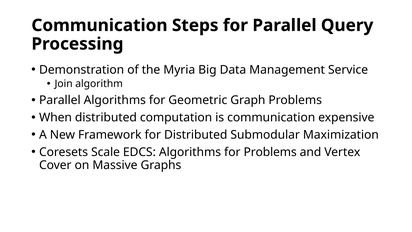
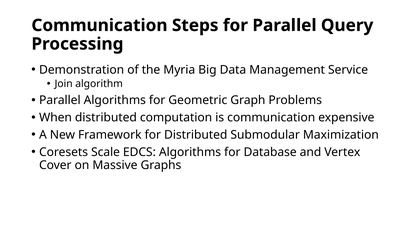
for Problems: Problems -> Database (270, 152)
